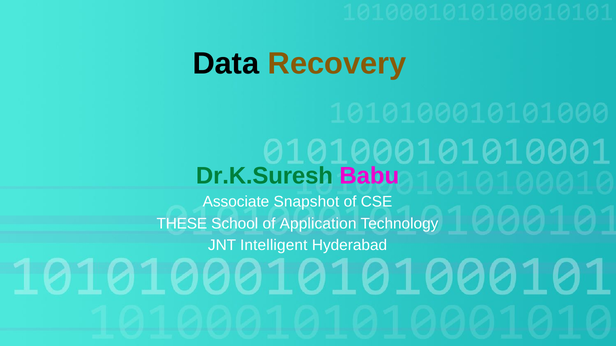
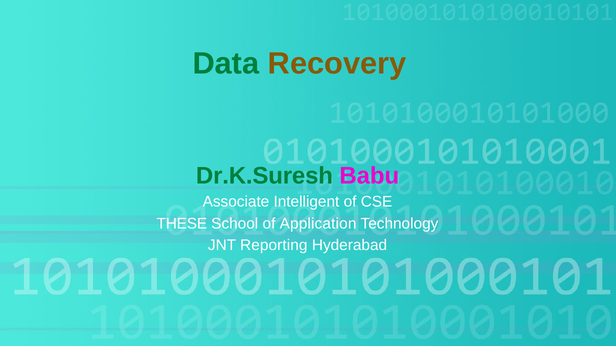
Data colour: black -> green (226, 64)
Snapshot: Snapshot -> Intelligent (306, 202)
Intelligent: Intelligent -> Reporting (274, 245)
